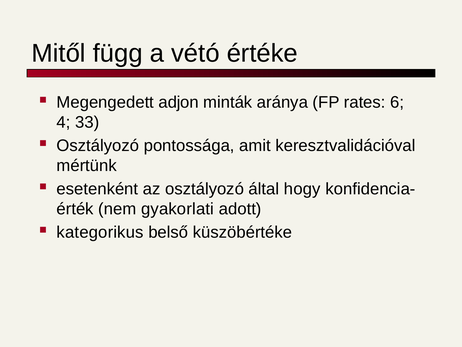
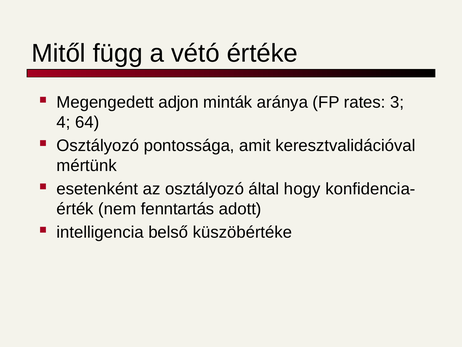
6: 6 -> 3 (397, 102)
33: 33 -> 64 (87, 122)
gyakorlati: gyakorlati -> fenntartás (178, 209)
kategorikus: kategorikus -> intelligencia (100, 232)
